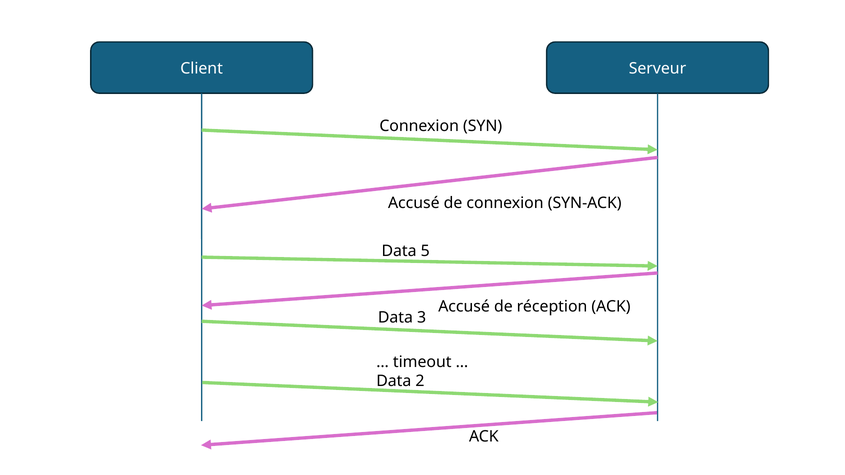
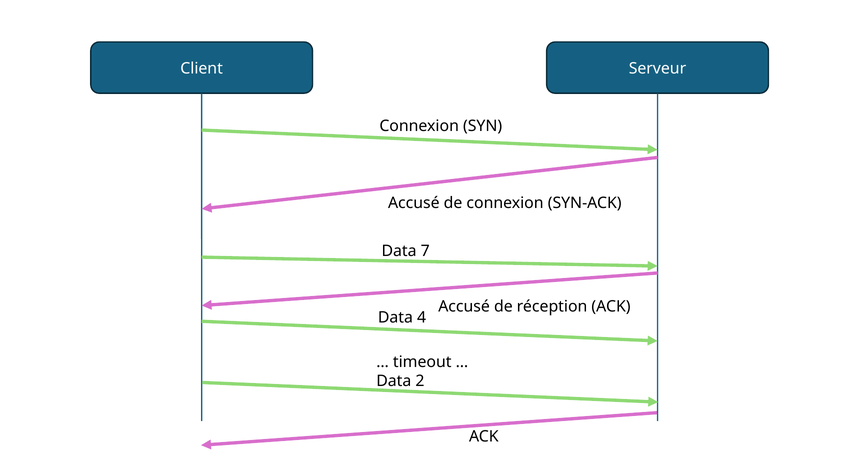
5: 5 -> 7 (425, 251)
3: 3 -> 4 (422, 318)
